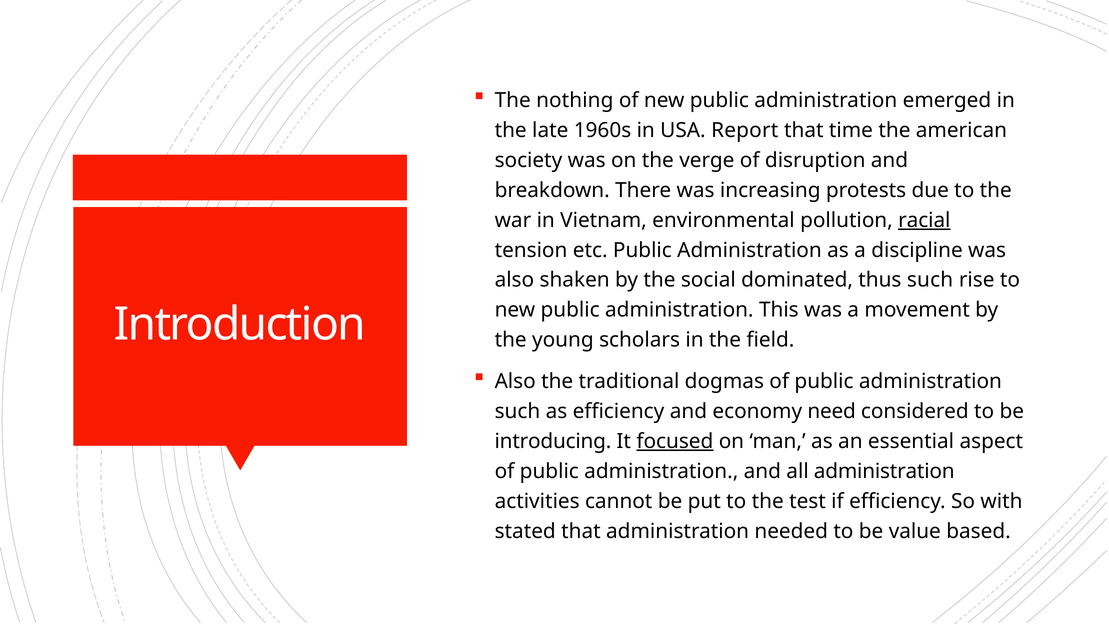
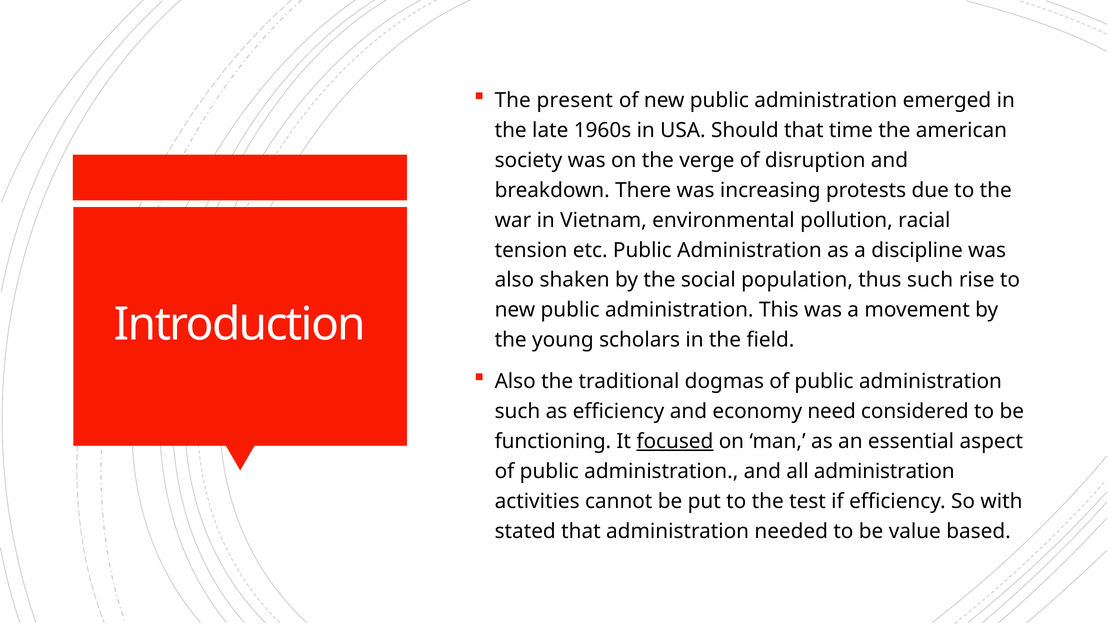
nothing: nothing -> present (575, 100)
Report: Report -> Should (745, 130)
racial underline: present -> none (924, 220)
dominated: dominated -> population (797, 280)
introducing: introducing -> functioning (553, 441)
